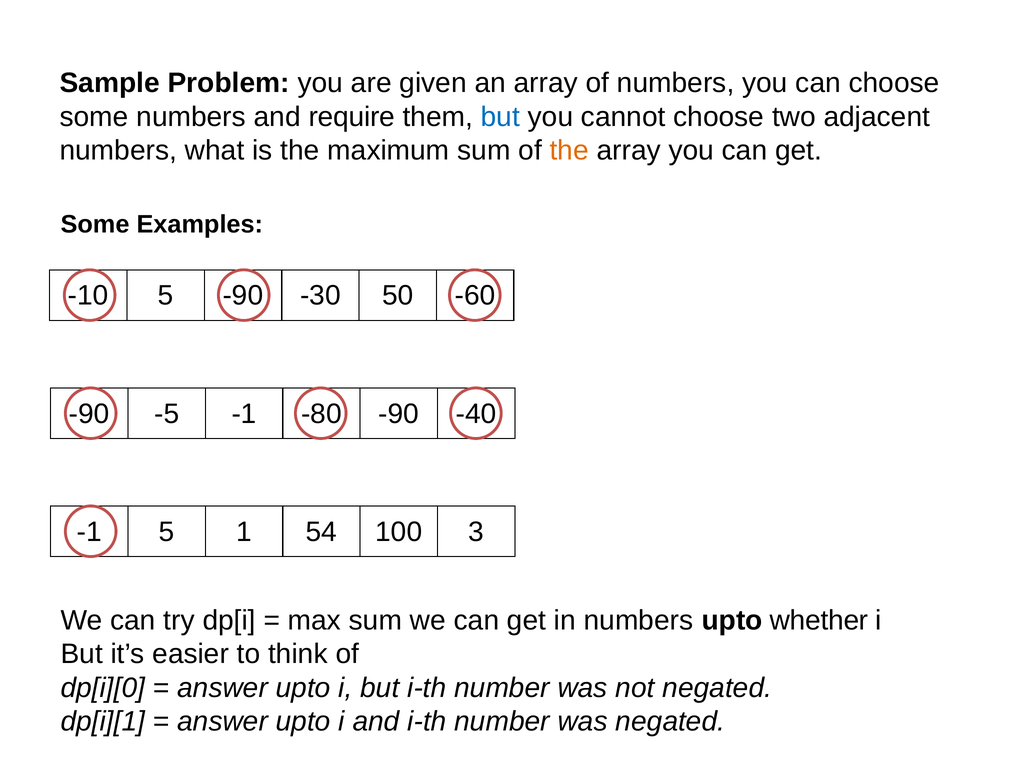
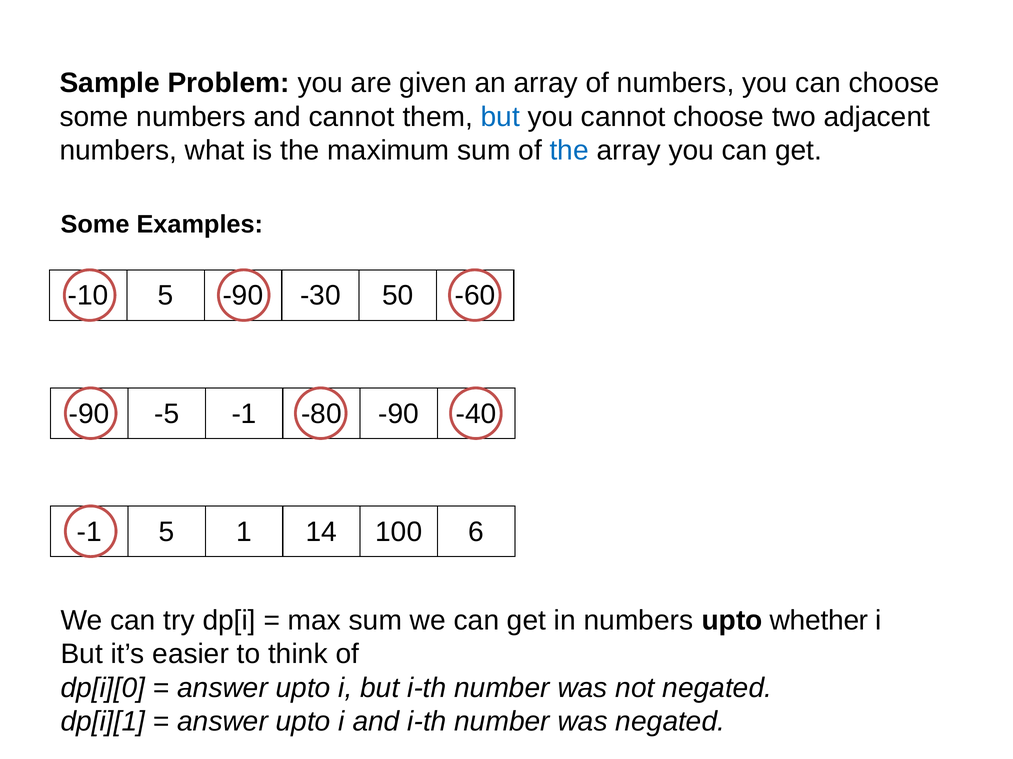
and require: require -> cannot (351, 117)
the colour: orange -> blue (569, 151)
54: 54 -> 14 (321, 532)
3: 3 -> 6 (476, 532)
